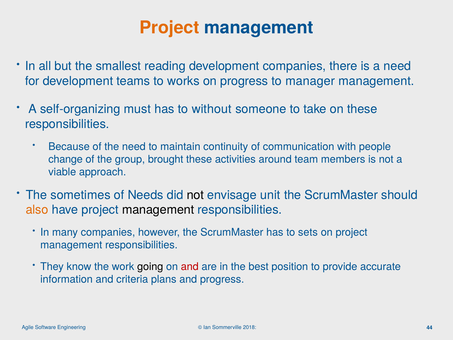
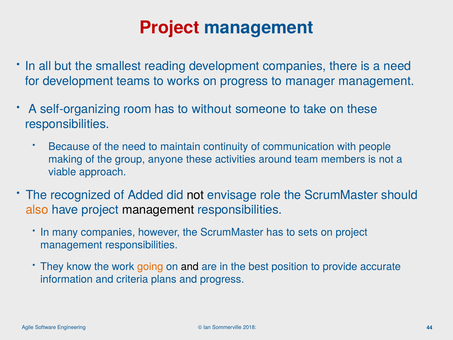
Project colour: orange -> red (169, 28)
must: must -> room (138, 109)
change: change -> making (65, 159)
brought: brought -> anyone (166, 159)
sometimes: sometimes -> recognized (81, 195)
Needs: Needs -> Added (146, 195)
unit: unit -> role (270, 195)
going colour: black -> orange (150, 267)
and colour: red -> black (190, 267)
